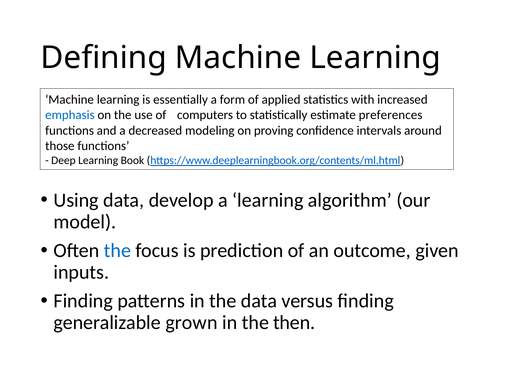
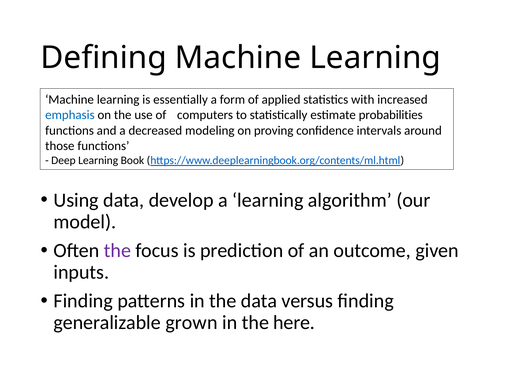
preferences: preferences -> probabilities (391, 115)
the colour: blue -> purple (117, 251)
then: then -> here (294, 323)
